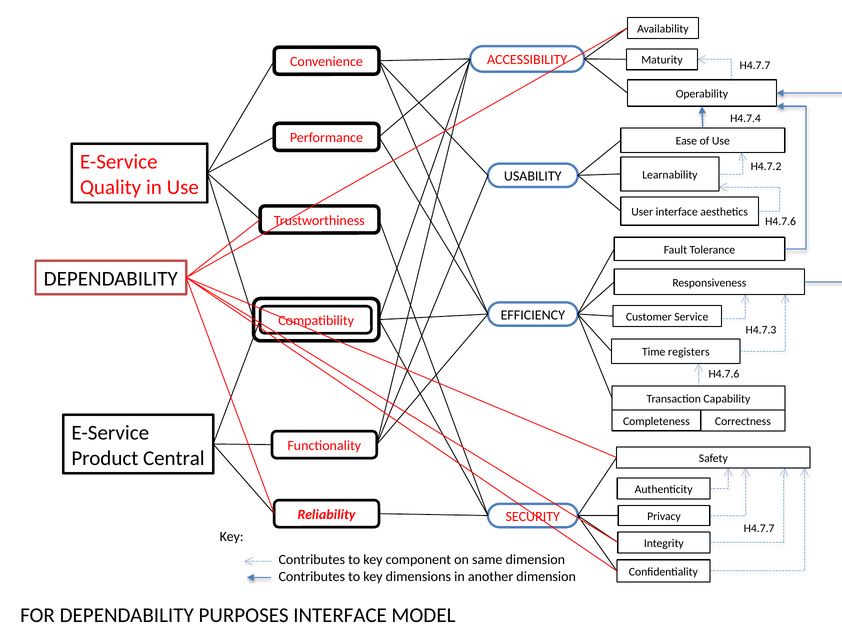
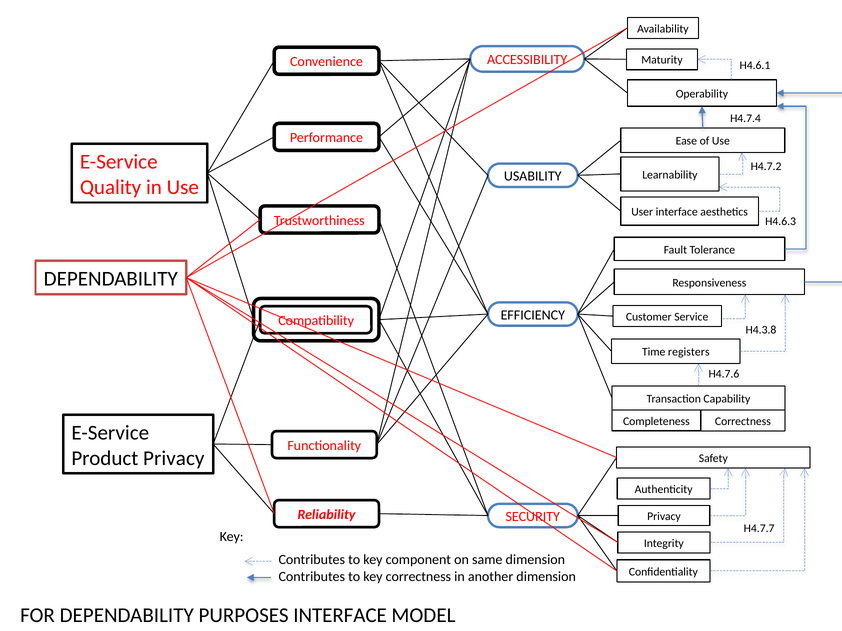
H4.7.7: H4.7.7 -> H4.6.1 (755, 66)
H4.7.6: H4.7.6 -> H4.6.3 (781, 222)
H4.7.3: H4.7.3 -> H4.3.8 (761, 330)
Product Central: Central -> Privacy (174, 459)
key dimensions: dimensions -> correctness (418, 577)
